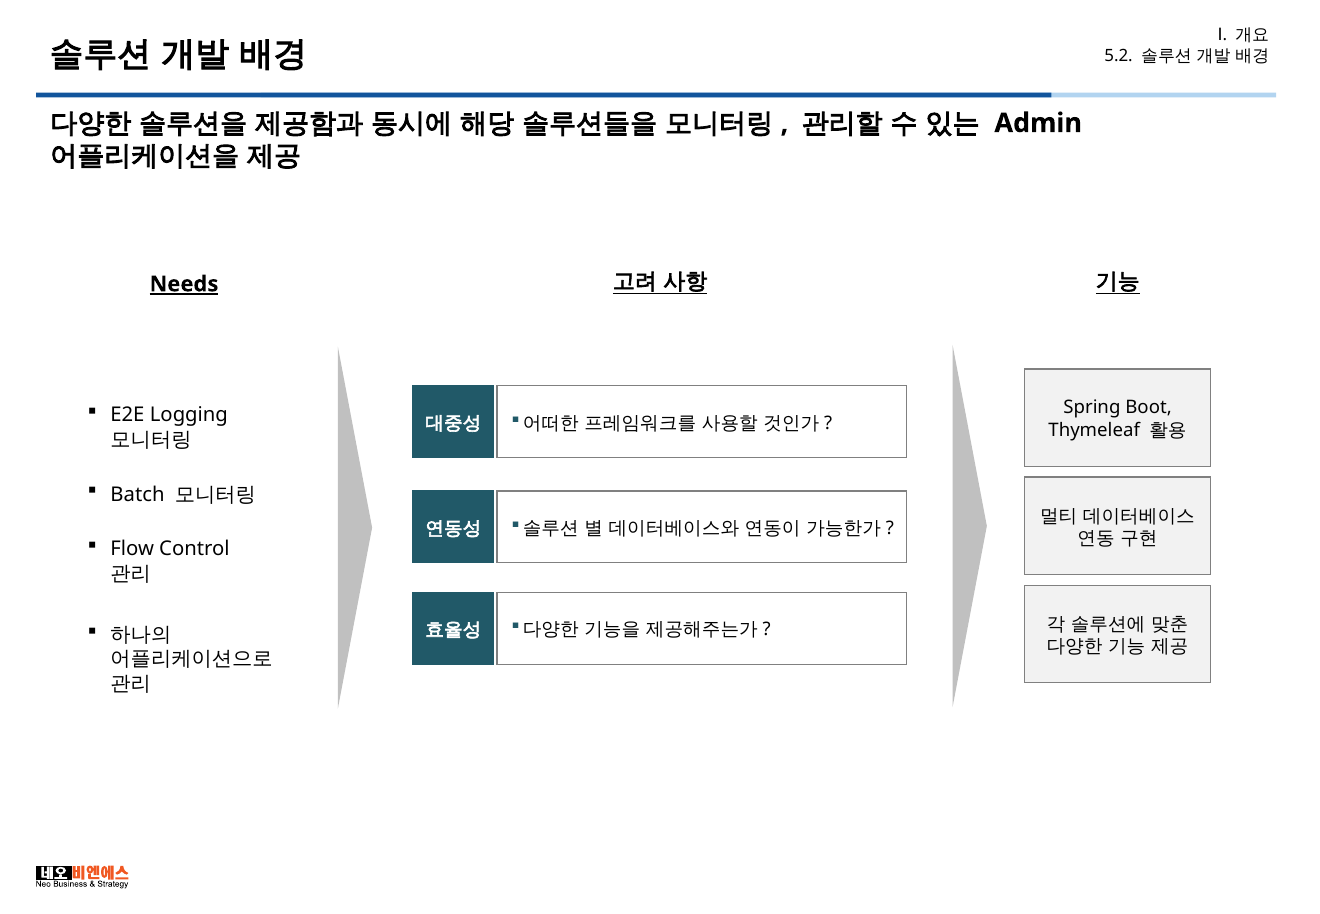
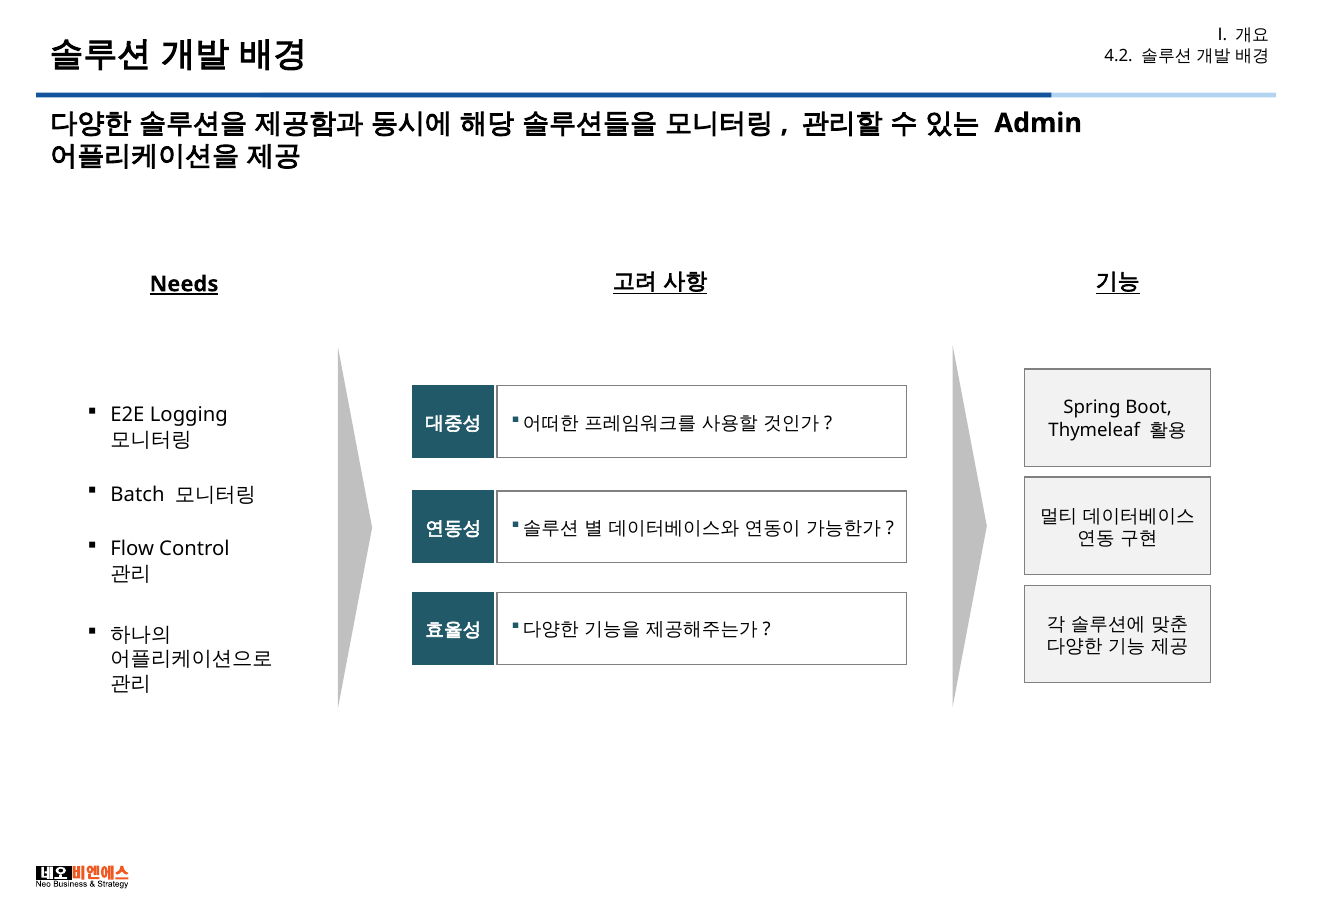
5.2: 5.2 -> 4.2 (1119, 56)
